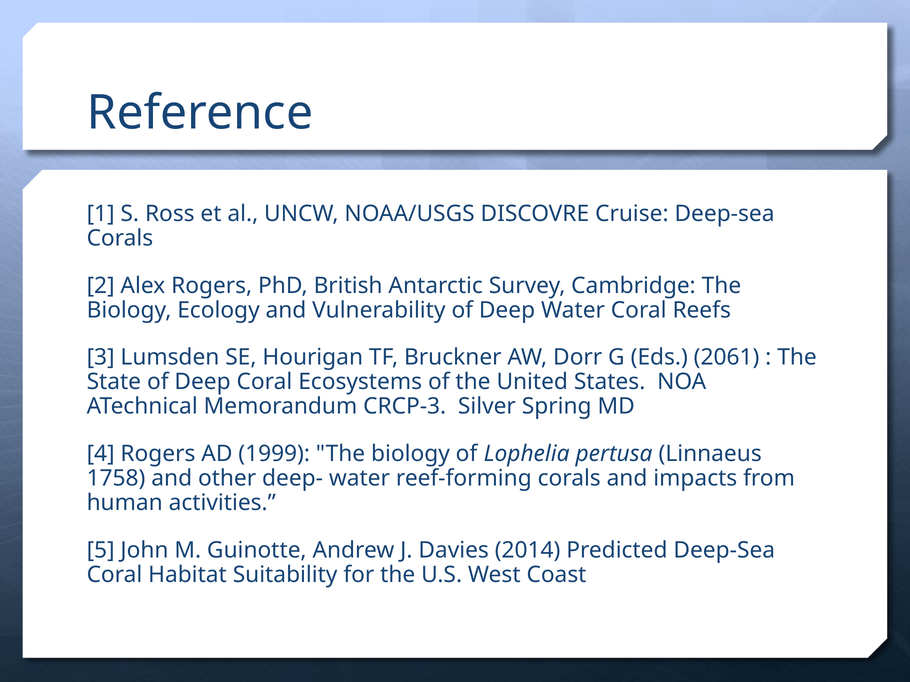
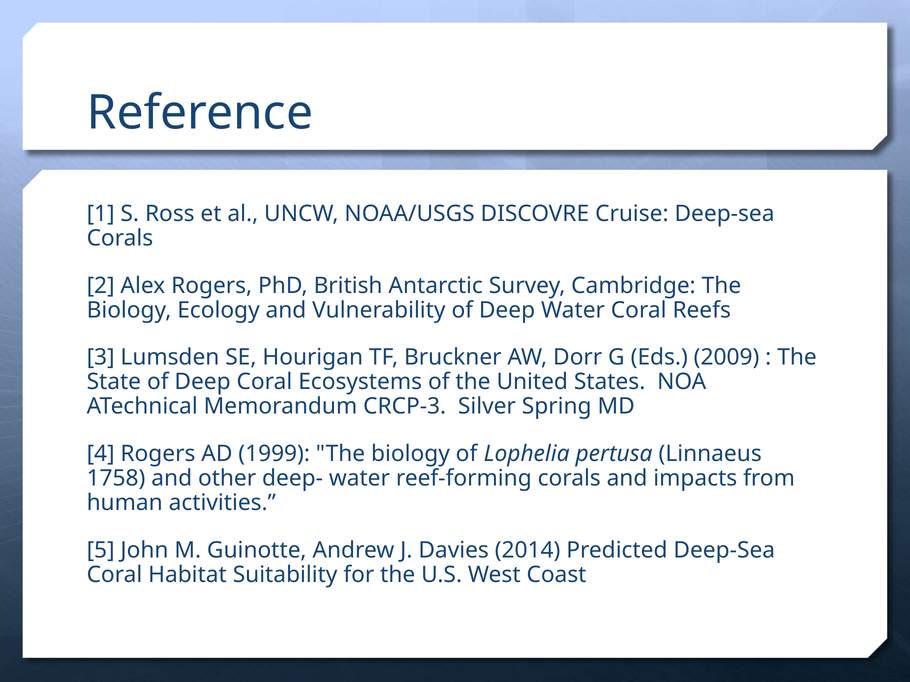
2061: 2061 -> 2009 (727, 358)
